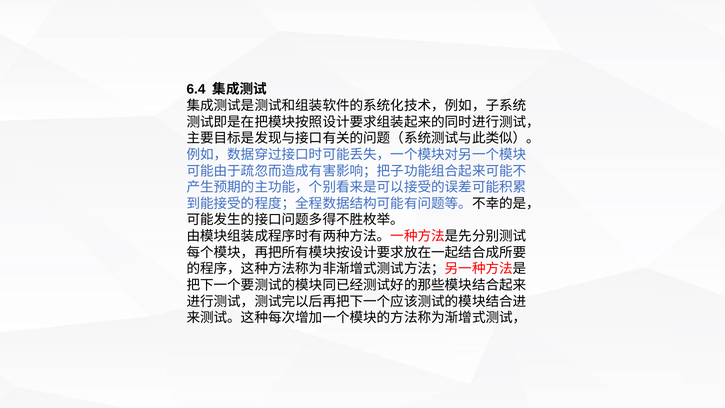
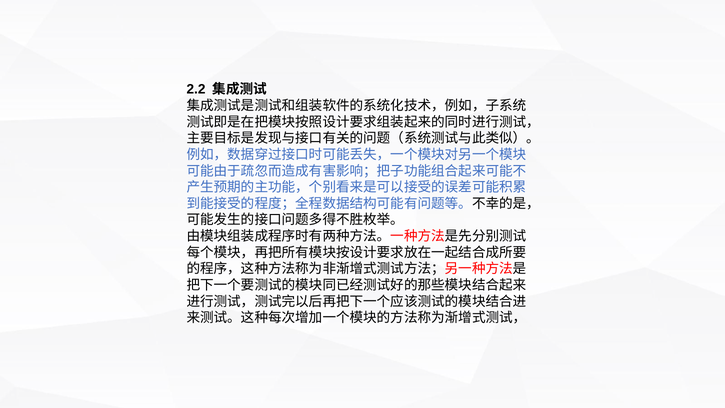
6.4: 6.4 -> 2.2 (196, 89)
